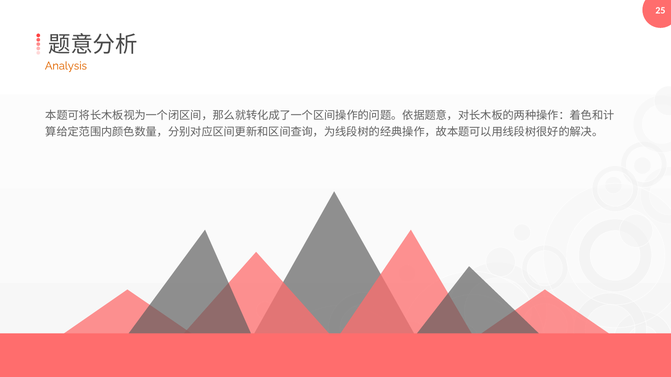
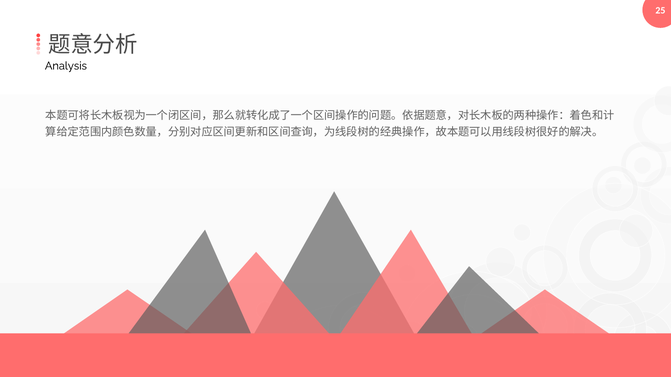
Analysis colour: orange -> black (66, 66)
